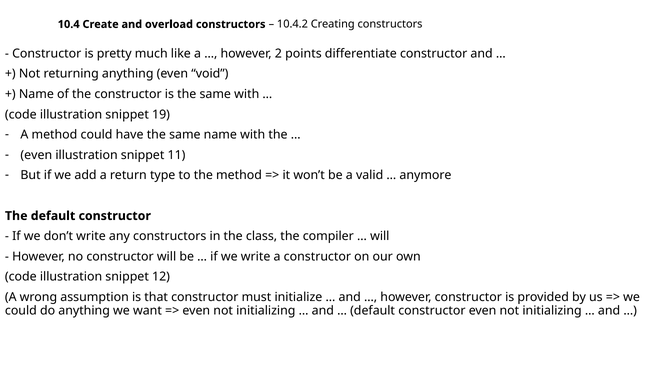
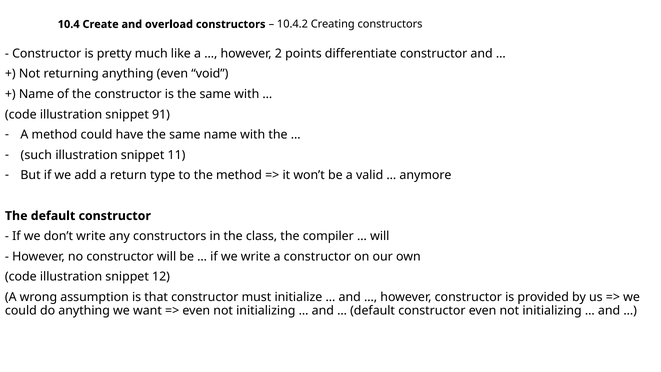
19: 19 -> 91 (161, 114)
even: even -> such (36, 155)
